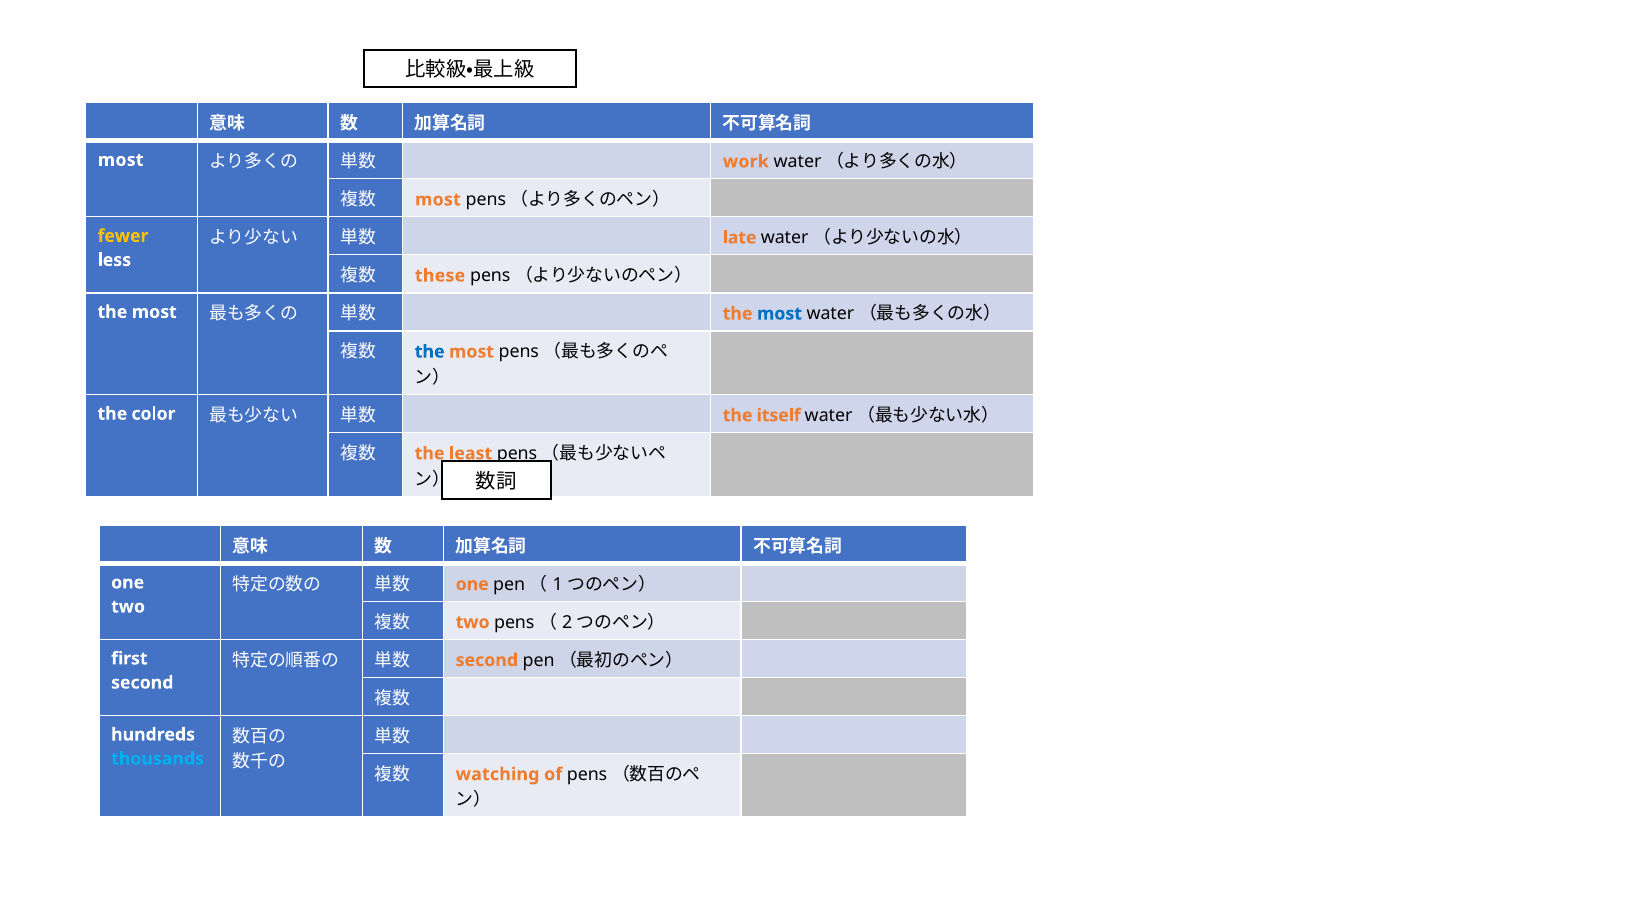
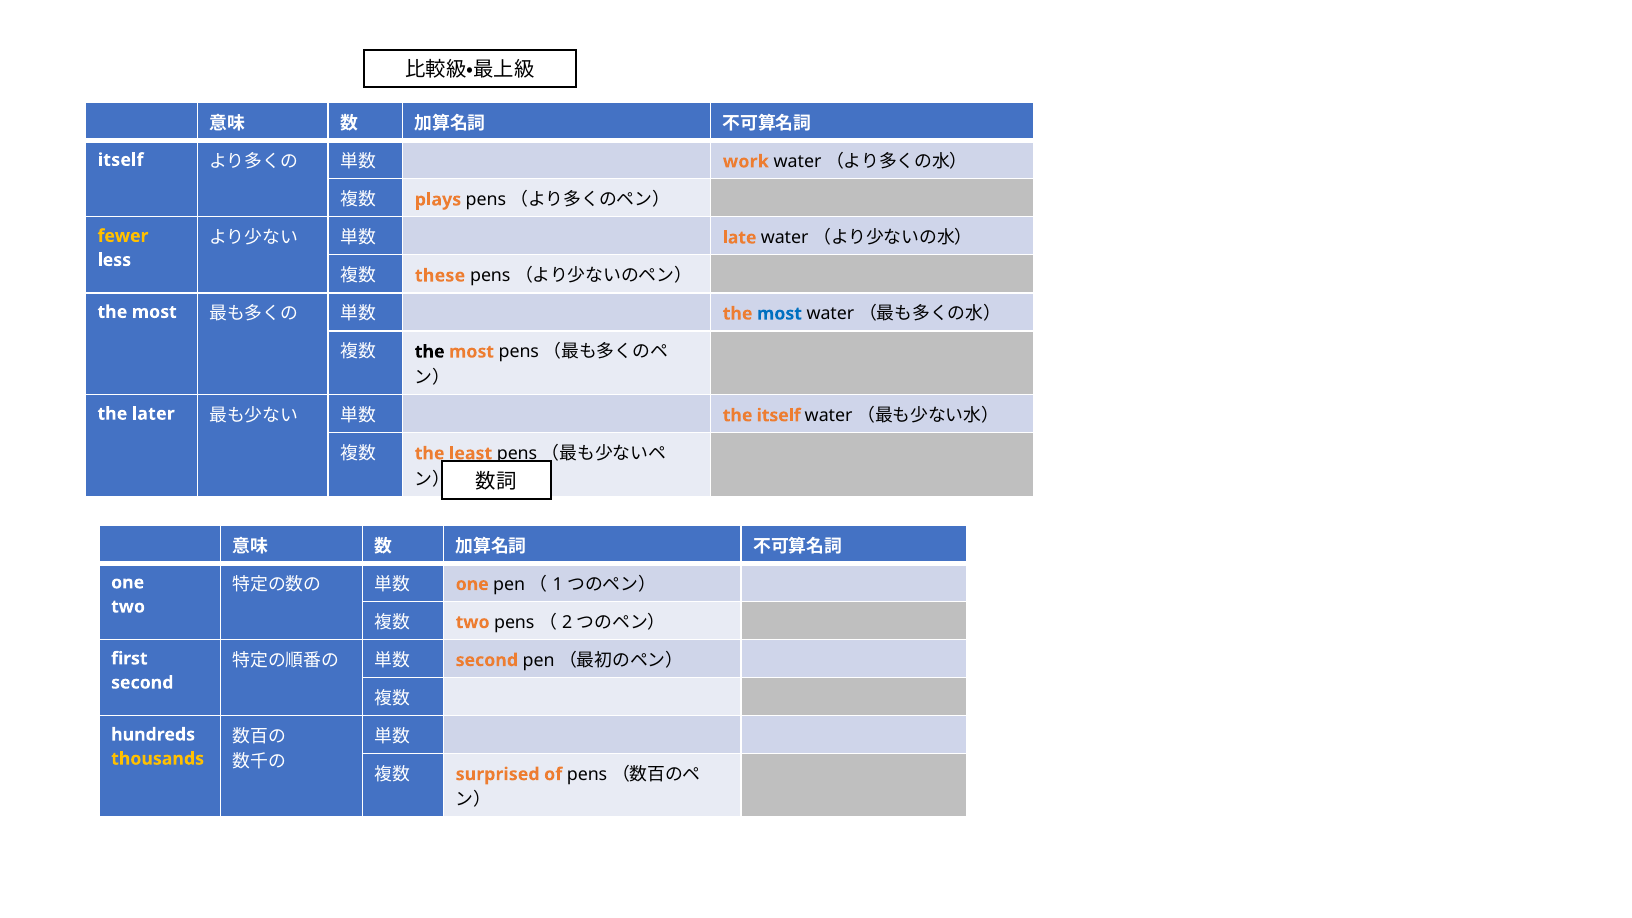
most: most -> itself (121, 160)
most: most -> plays (438, 200)
the colour: blue -> black (430, 352)
color: color -> later (153, 414)
thousands colour: light blue -> yellow (158, 759)
watching: watching -> surprised (498, 774)
